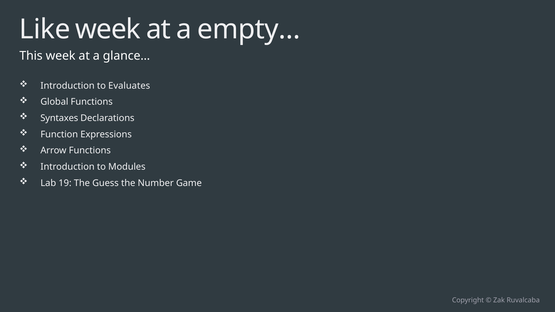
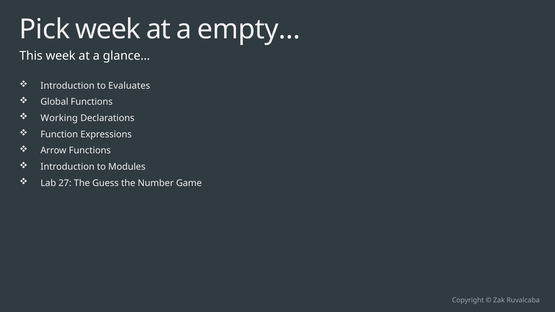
Like: Like -> Pick (45, 29)
Syntaxes: Syntaxes -> Working (59, 118)
19: 19 -> 27 (65, 183)
